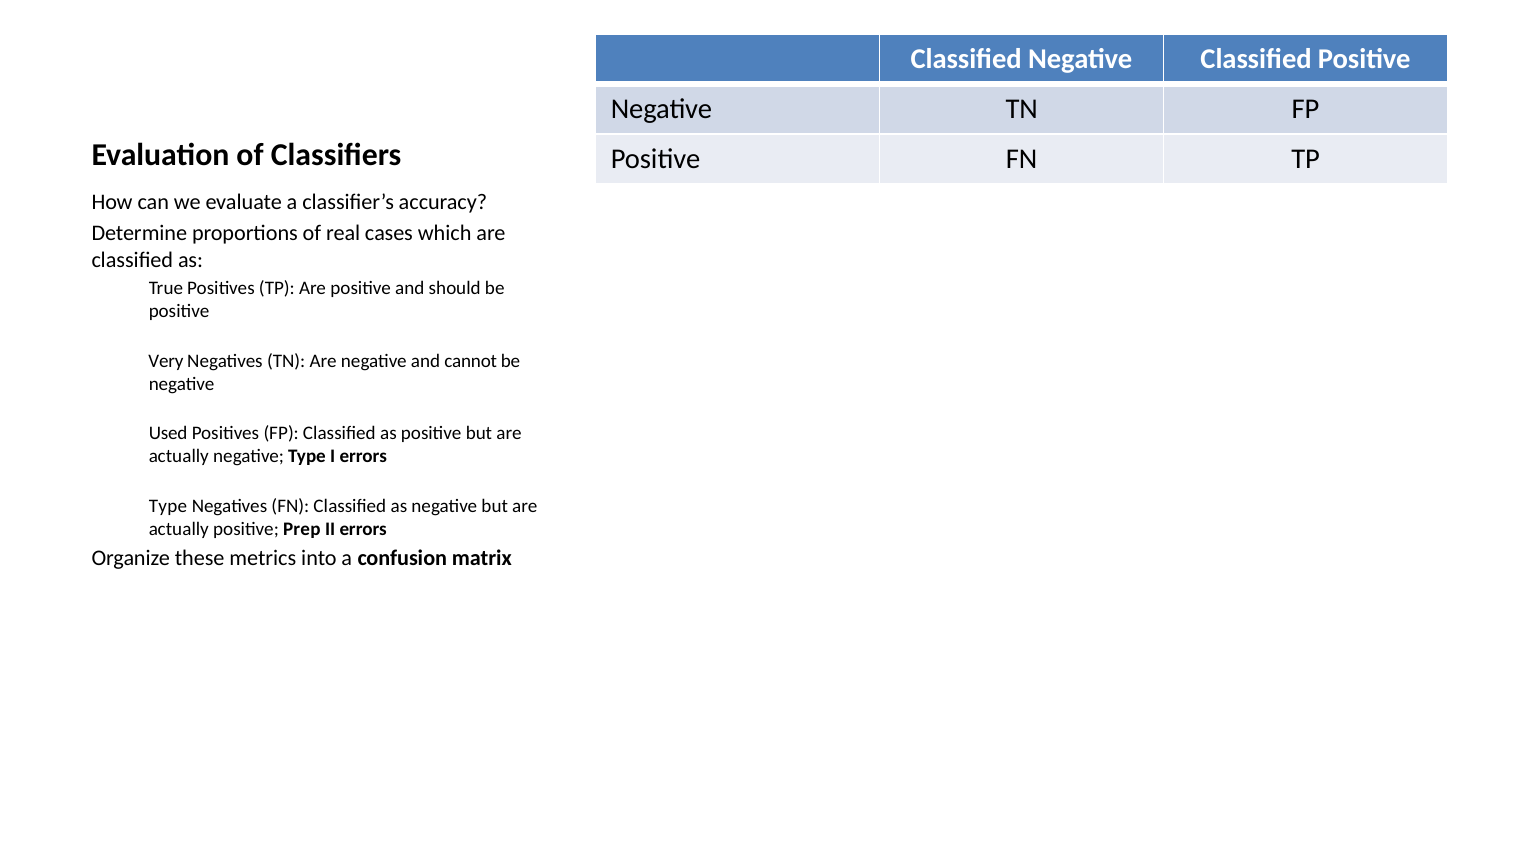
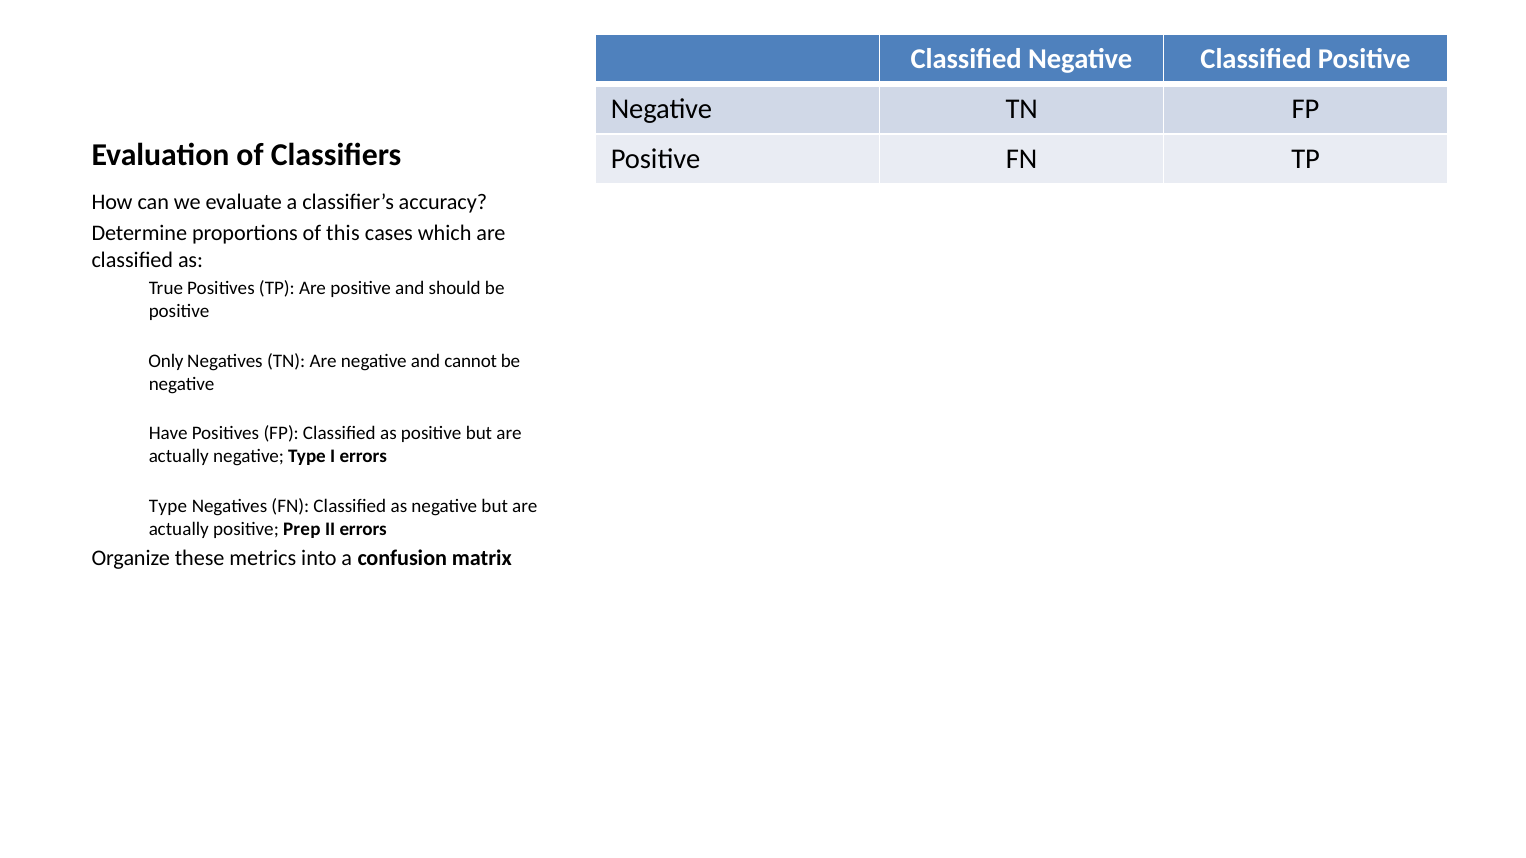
real: real -> this (343, 233)
Very: Very -> Only (166, 361)
Used: Used -> Have (168, 434)
